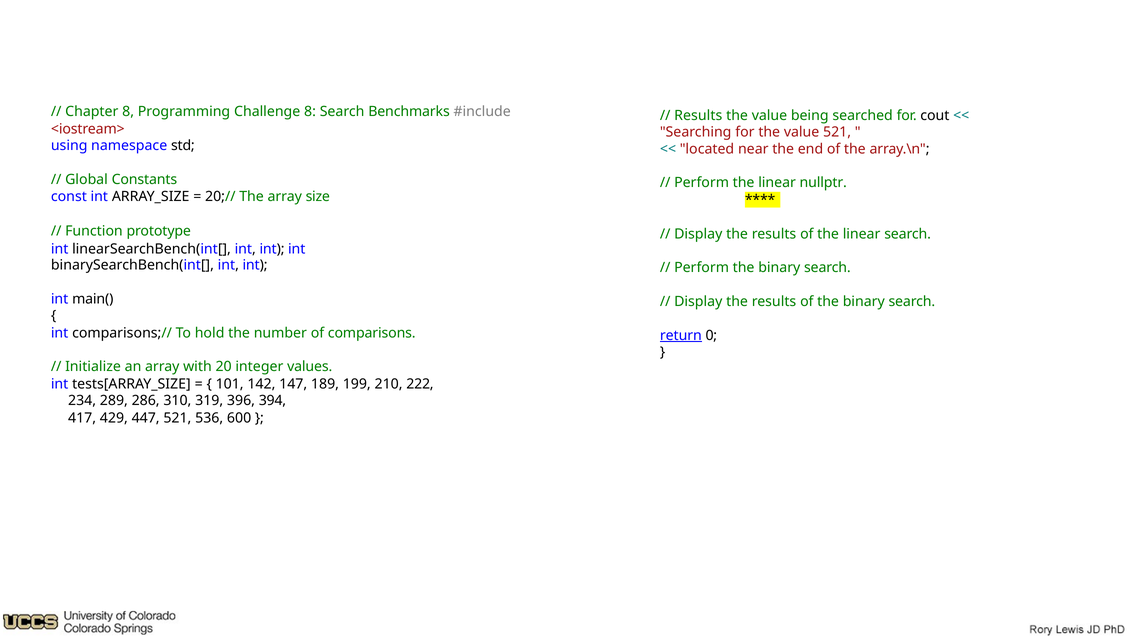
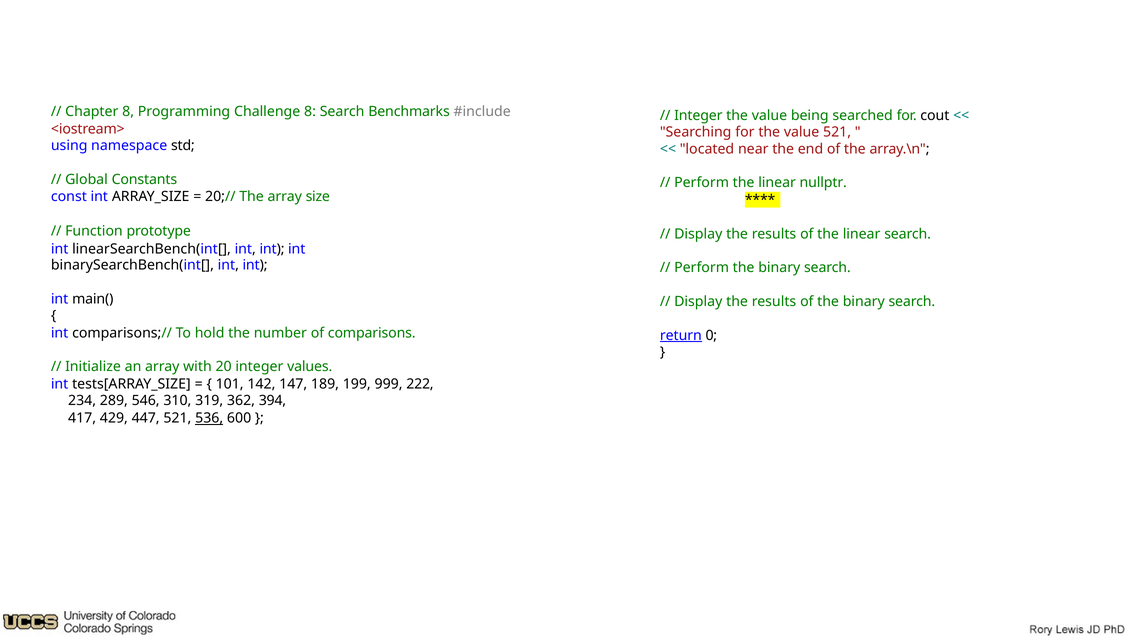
Results: Results -> Integer (698, 116)
210: 210 -> 999 (389, 384)
286: 286 -> 546 (146, 401)
396: 396 -> 362 (241, 401)
536 underline: none -> present (209, 418)
